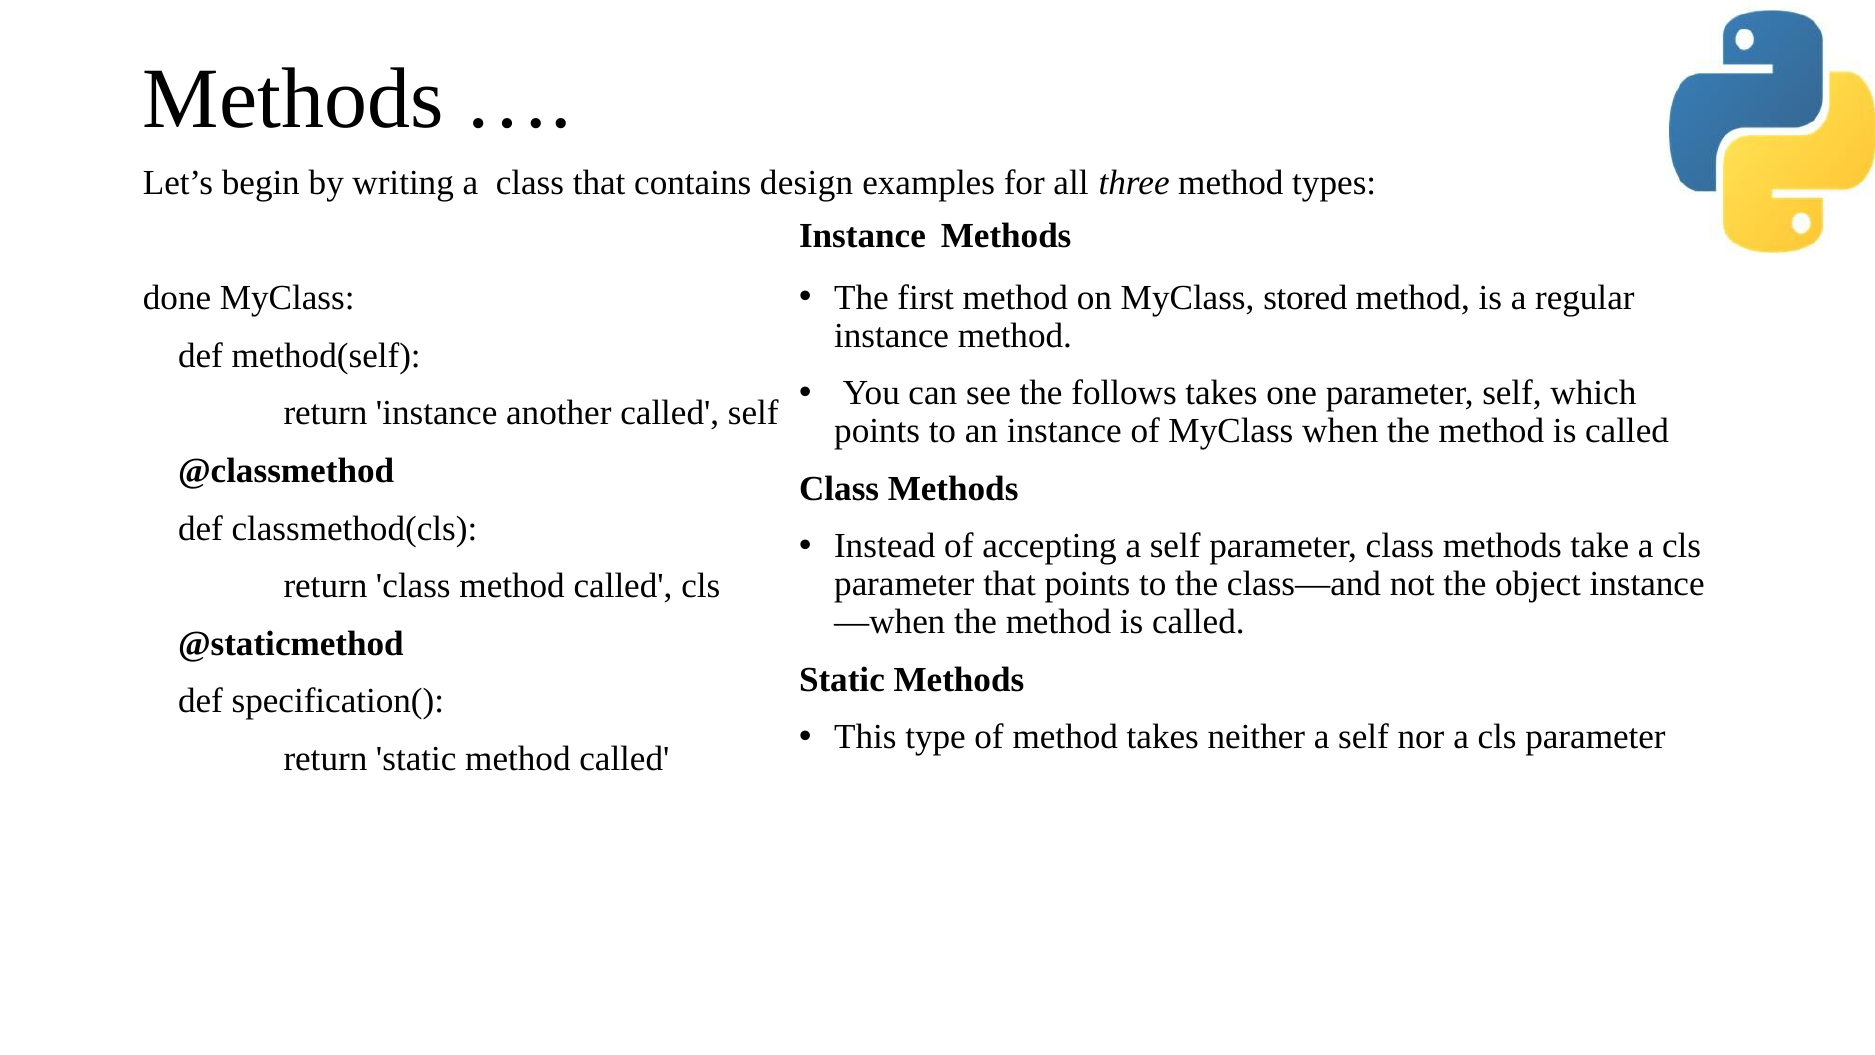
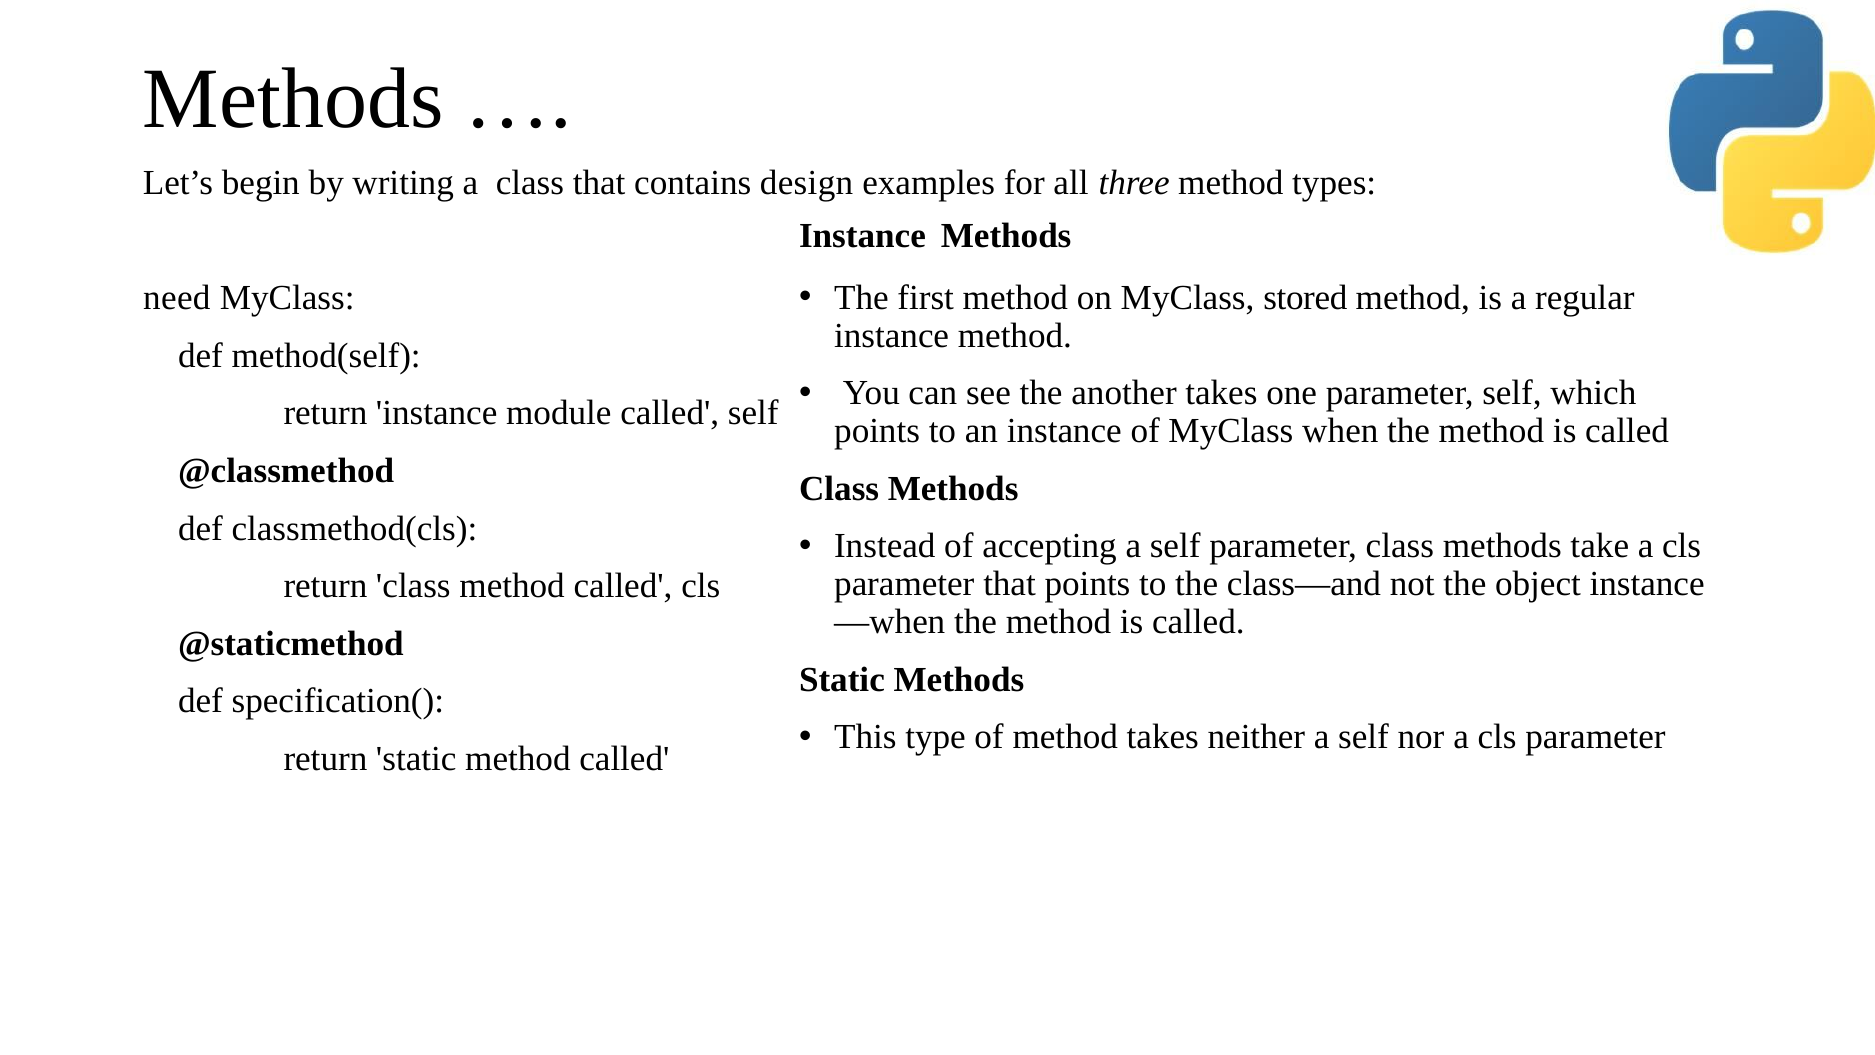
done: done -> need (177, 298)
follows: follows -> another (1124, 393)
another: another -> module (559, 413)
